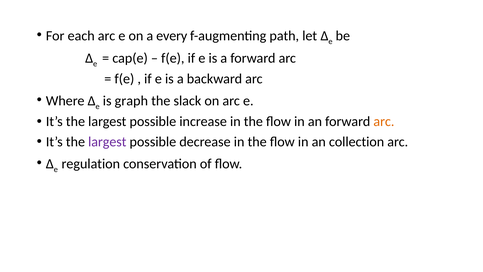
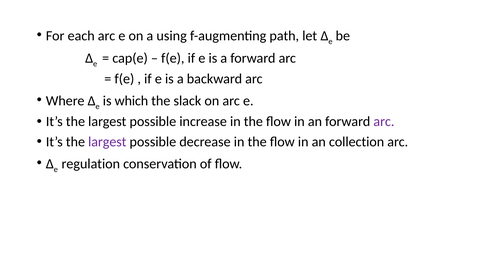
every: every -> using (172, 36)
graph: graph -> which (131, 101)
arc colour: orange -> purple (384, 121)
